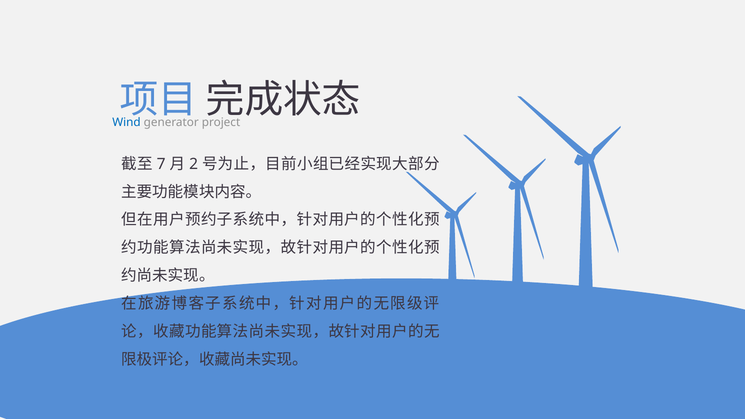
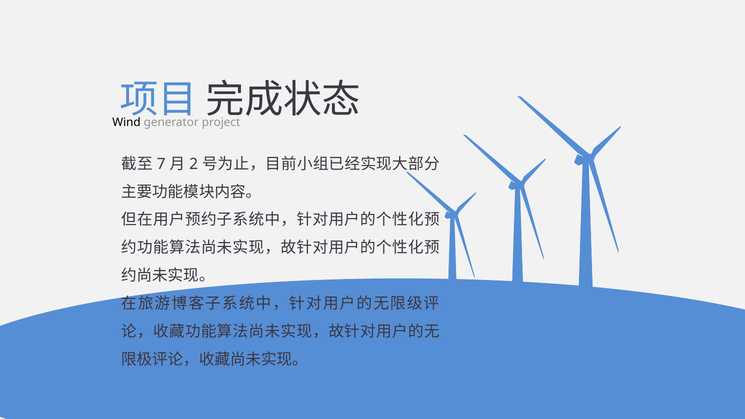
Wind colour: blue -> black (127, 123)
